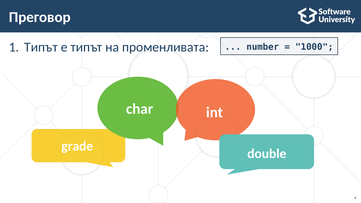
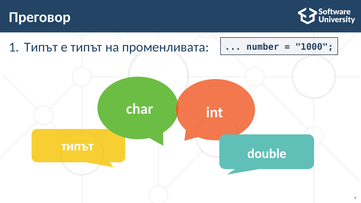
grade: grade -> типът (77, 146)
